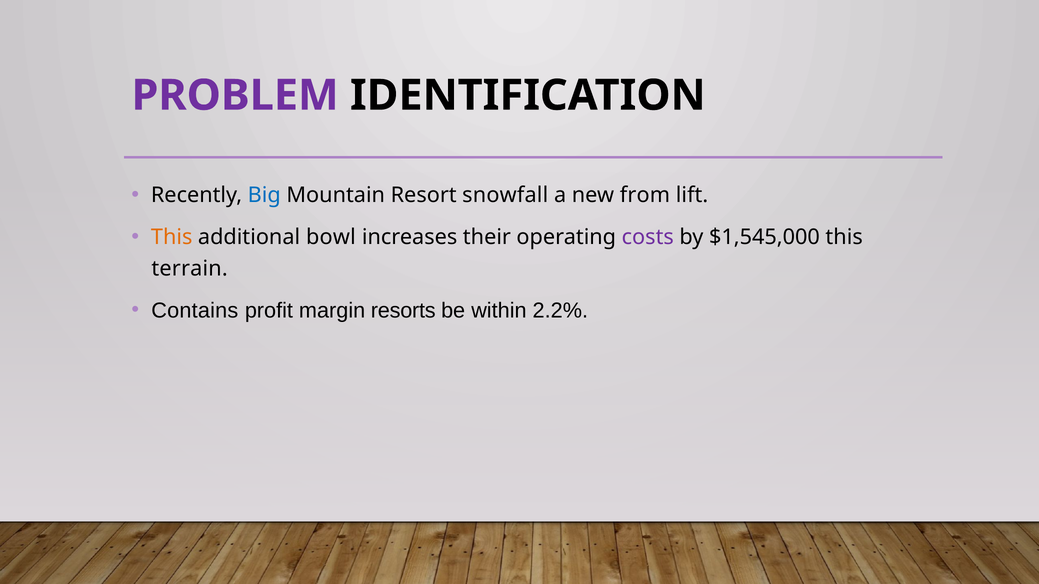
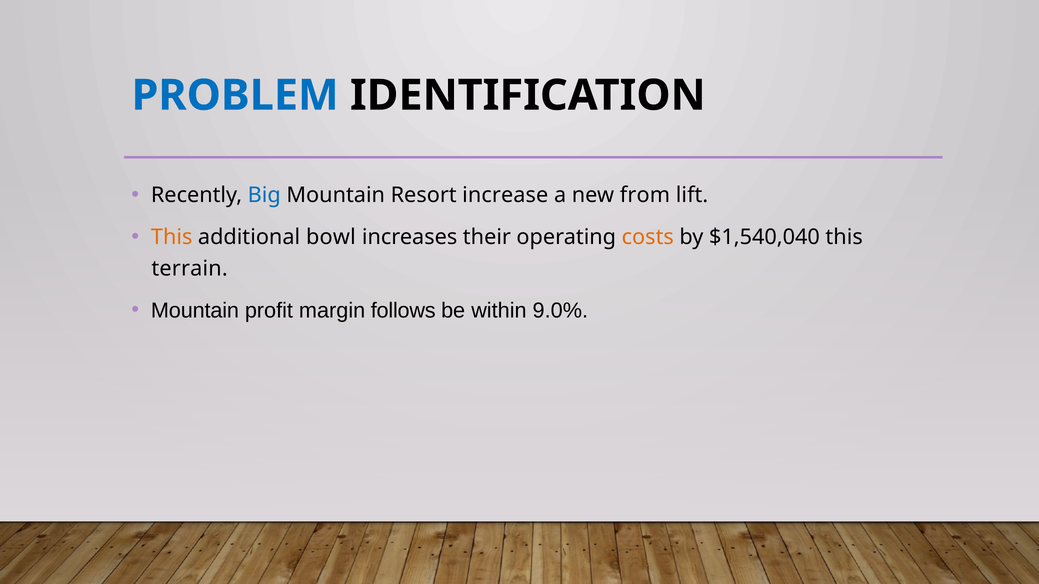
PROBLEM colour: purple -> blue (235, 96)
snowfall: snowfall -> increase (505, 195)
costs colour: purple -> orange (648, 237)
$1,545,000: $1,545,000 -> $1,540,040 (764, 237)
Contains: Contains -> Mountain (195, 311)
resorts: resorts -> follows (403, 311)
2.2%: 2.2% -> 9.0% (560, 311)
